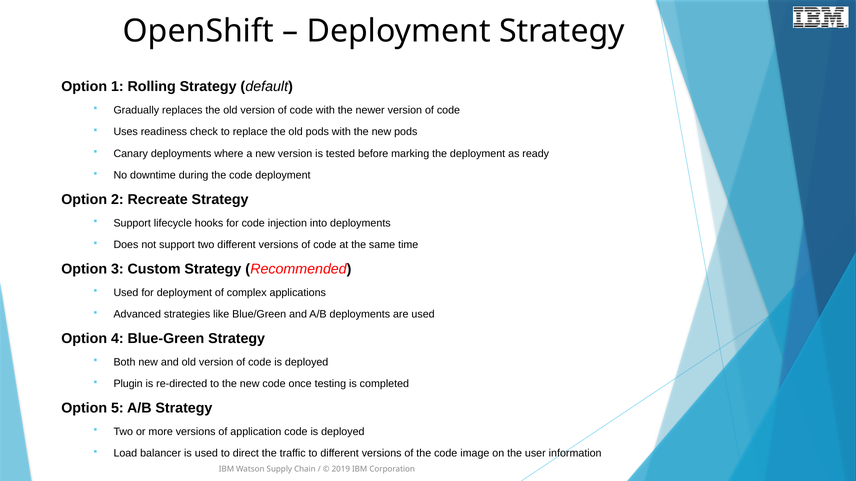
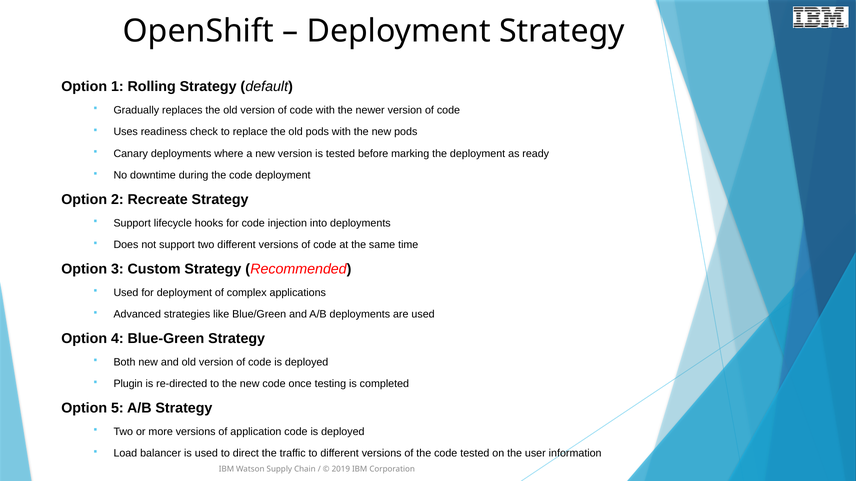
code image: image -> tested (475, 454)
